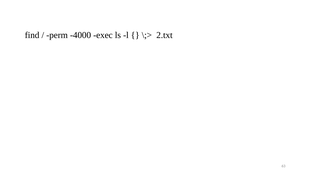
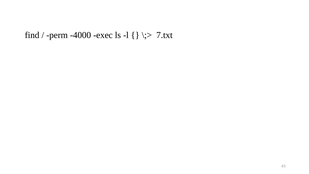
2.txt: 2.txt -> 7.txt (164, 35)
